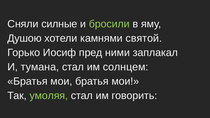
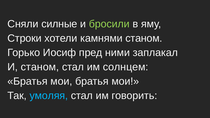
Душою: Душою -> Строки (25, 38)
камнями святой: святой -> станом (144, 38)
И тумана: тумана -> станом (40, 67)
умоляя colour: light green -> light blue (49, 96)
